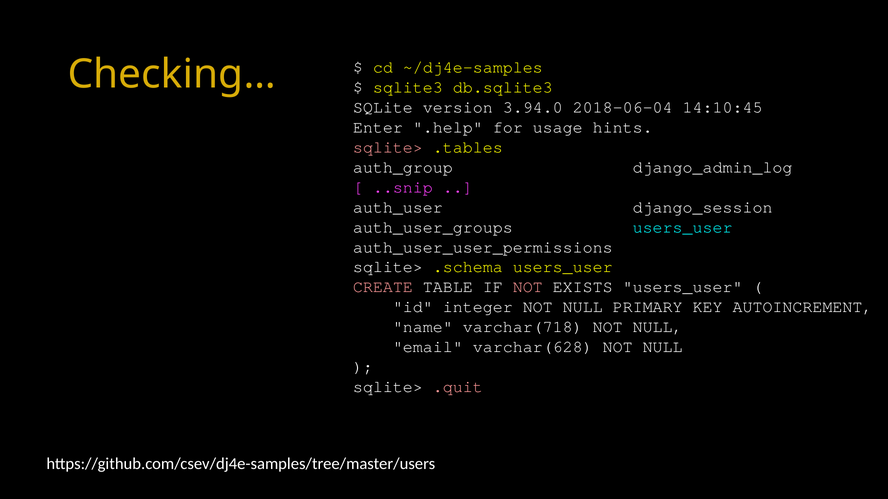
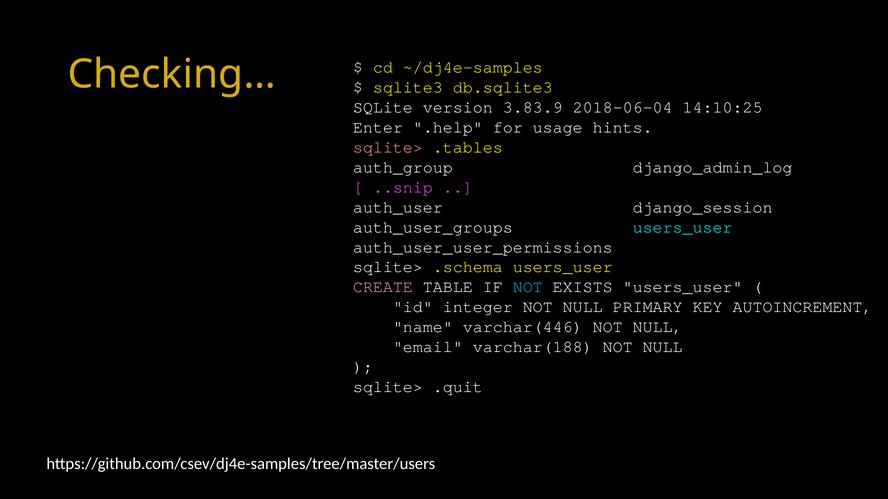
3.94.0: 3.94.0 -> 3.83.9 (533, 107)
14:10:45: 14:10:45 -> 14:10:25 (723, 107)
NOT colour: pink -> light blue (528, 287)
varchar(718: varchar(718 -> varchar(446 (523, 327)
varchar(628: varchar(628 -> varchar(188 (533, 347)
.quit colour: pink -> white (458, 387)
